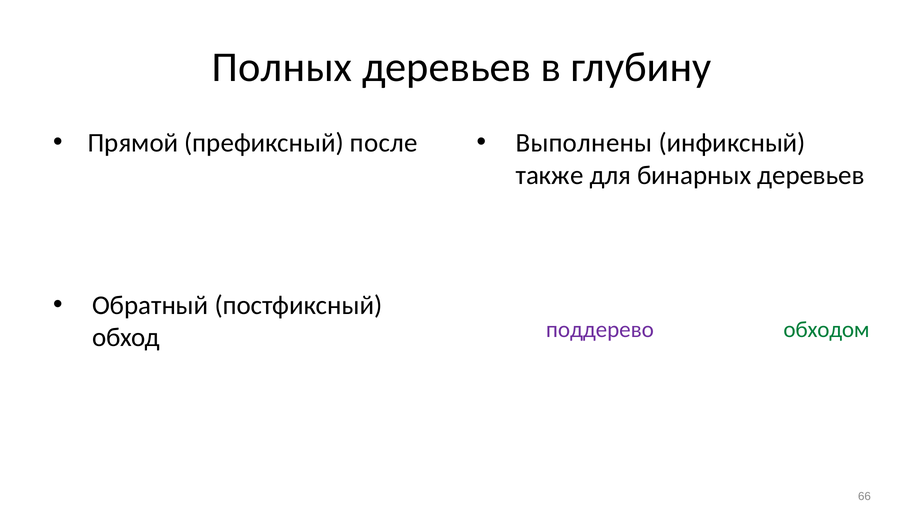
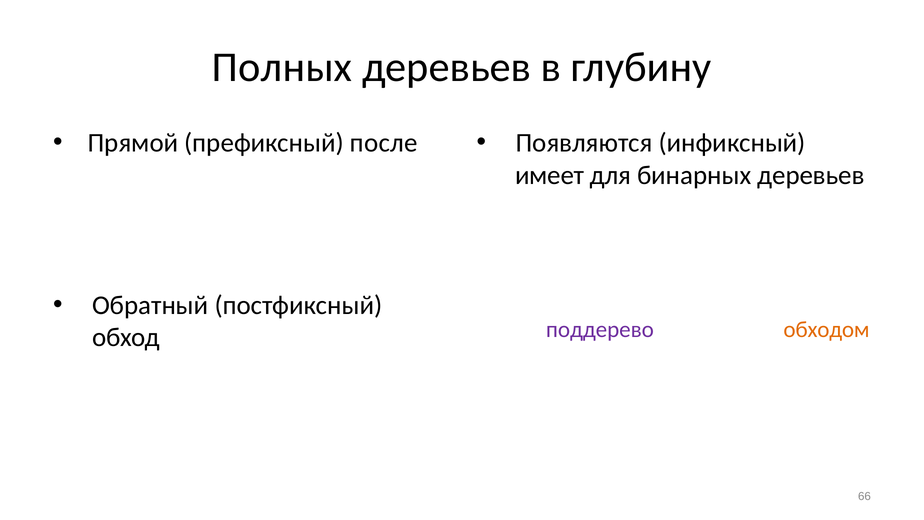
Выполнены: Выполнены -> Появляются (584, 143)
также: также -> имеет (550, 175)
обходом colour: green -> orange (827, 329)
